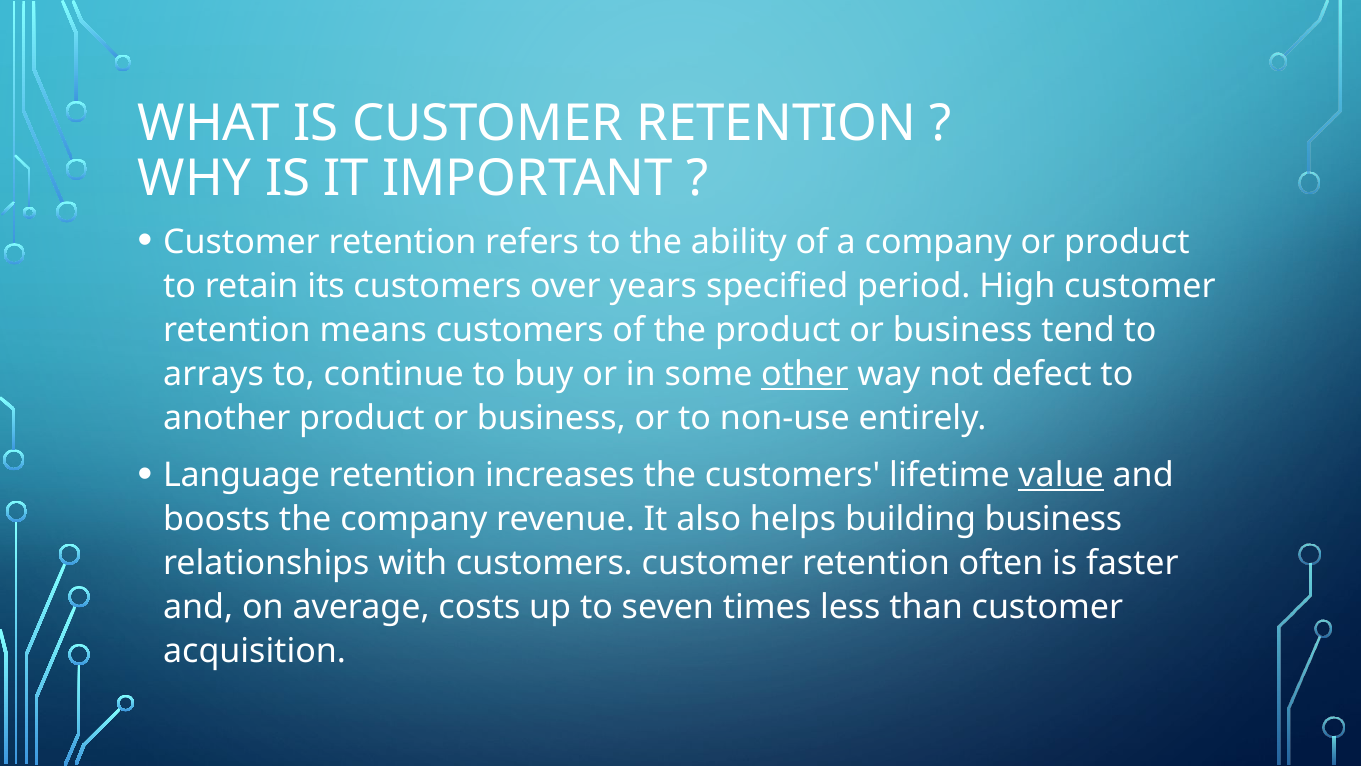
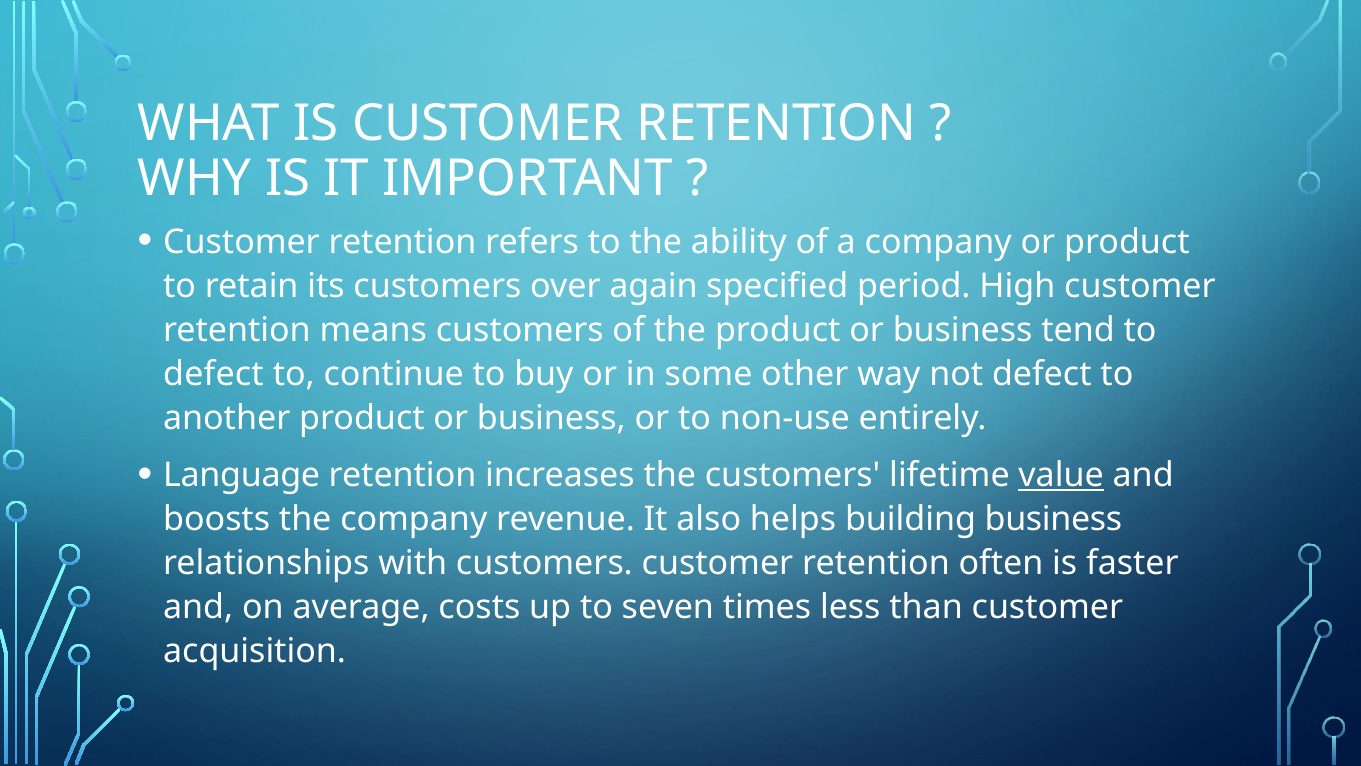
years: years -> again (653, 286)
arrays: arrays -> defect (213, 374)
other underline: present -> none (805, 374)
